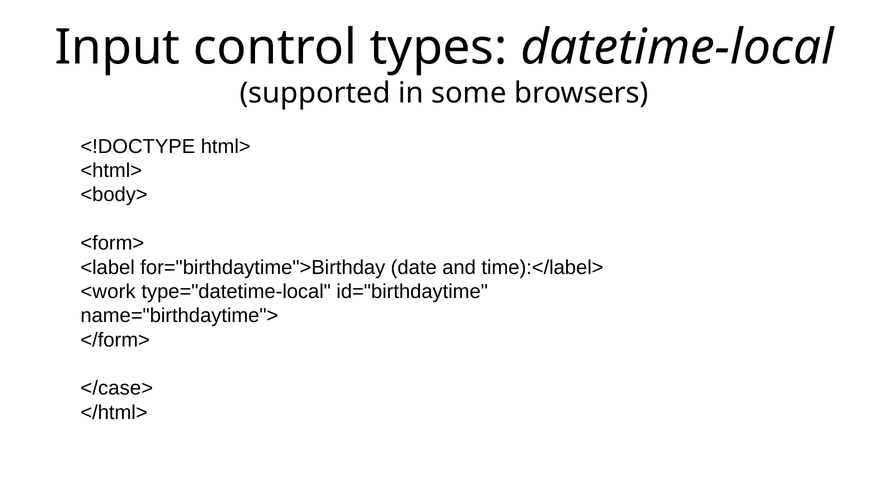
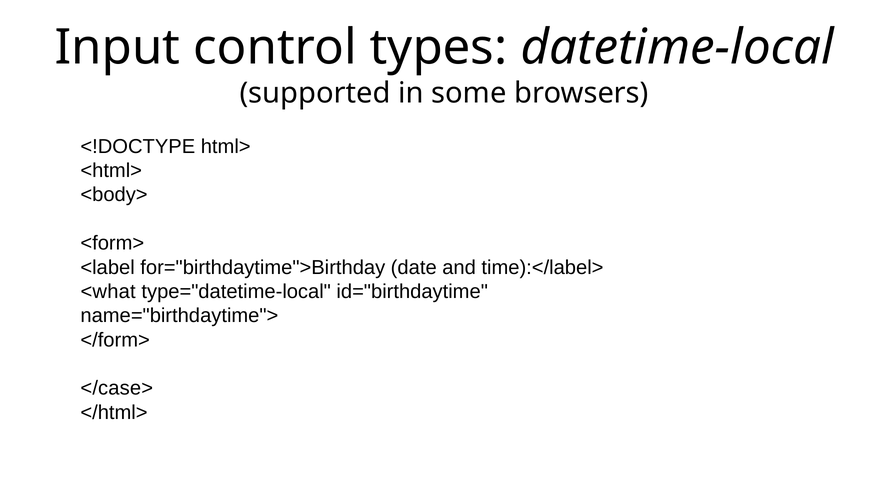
<work: <work -> <what (108, 292)
